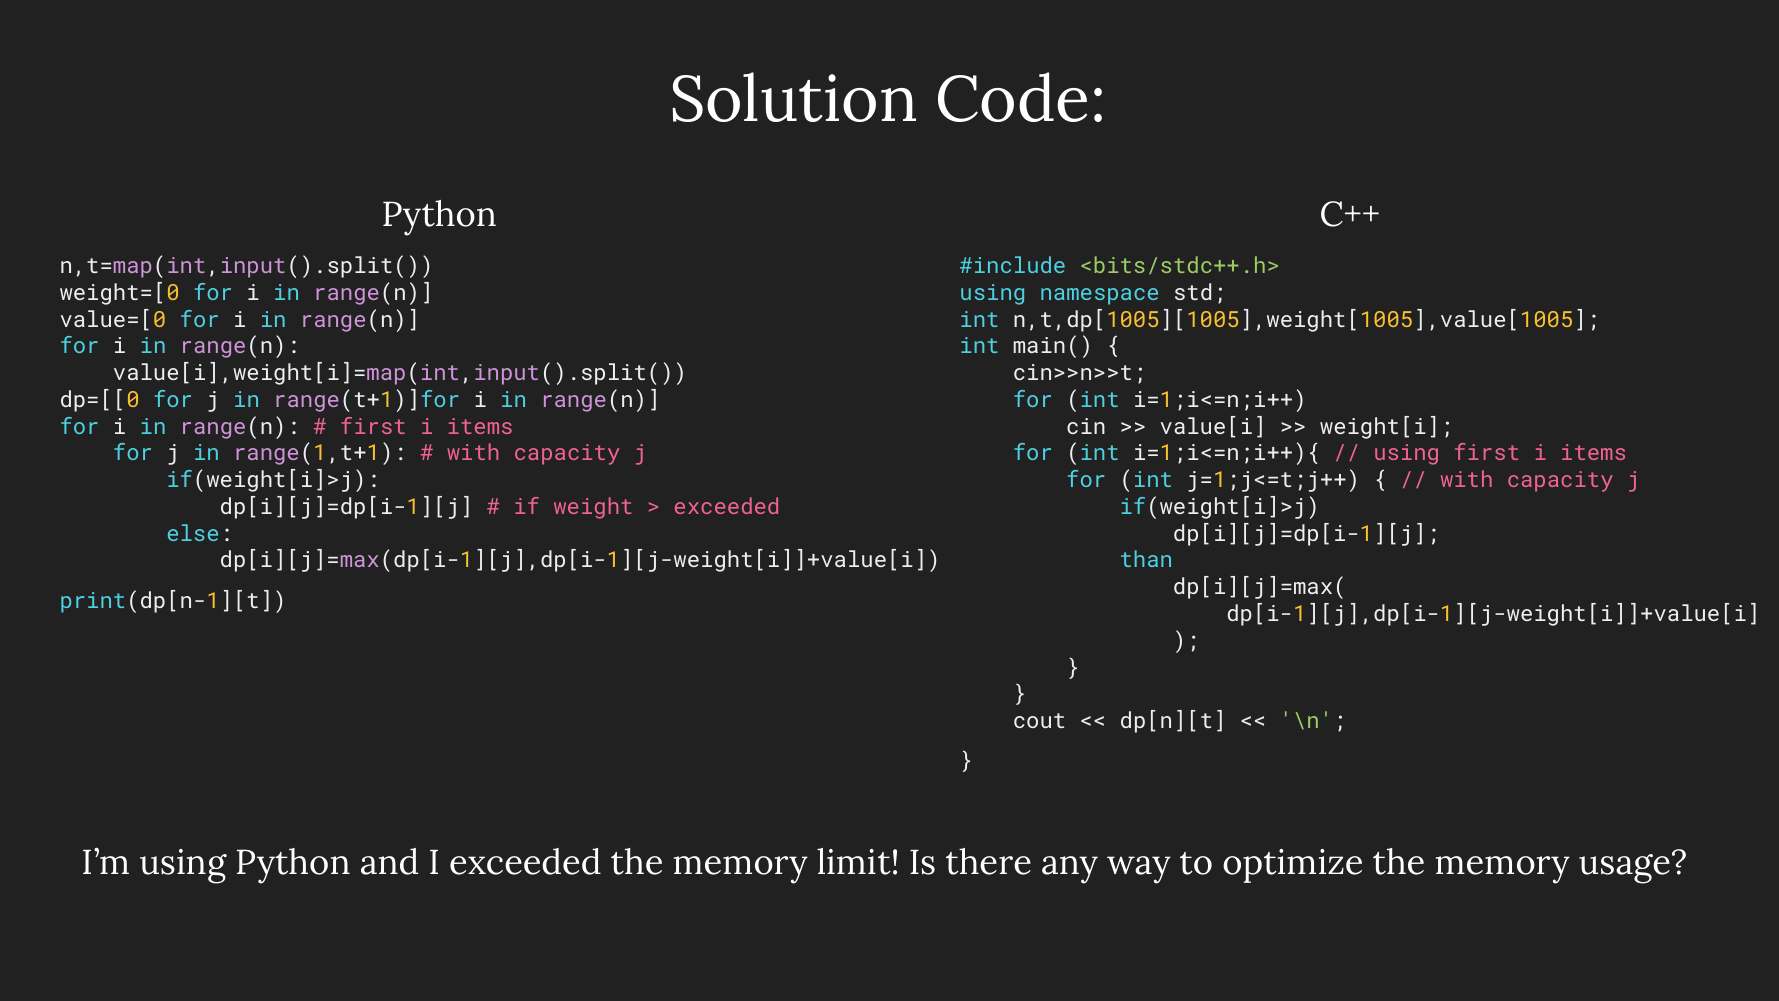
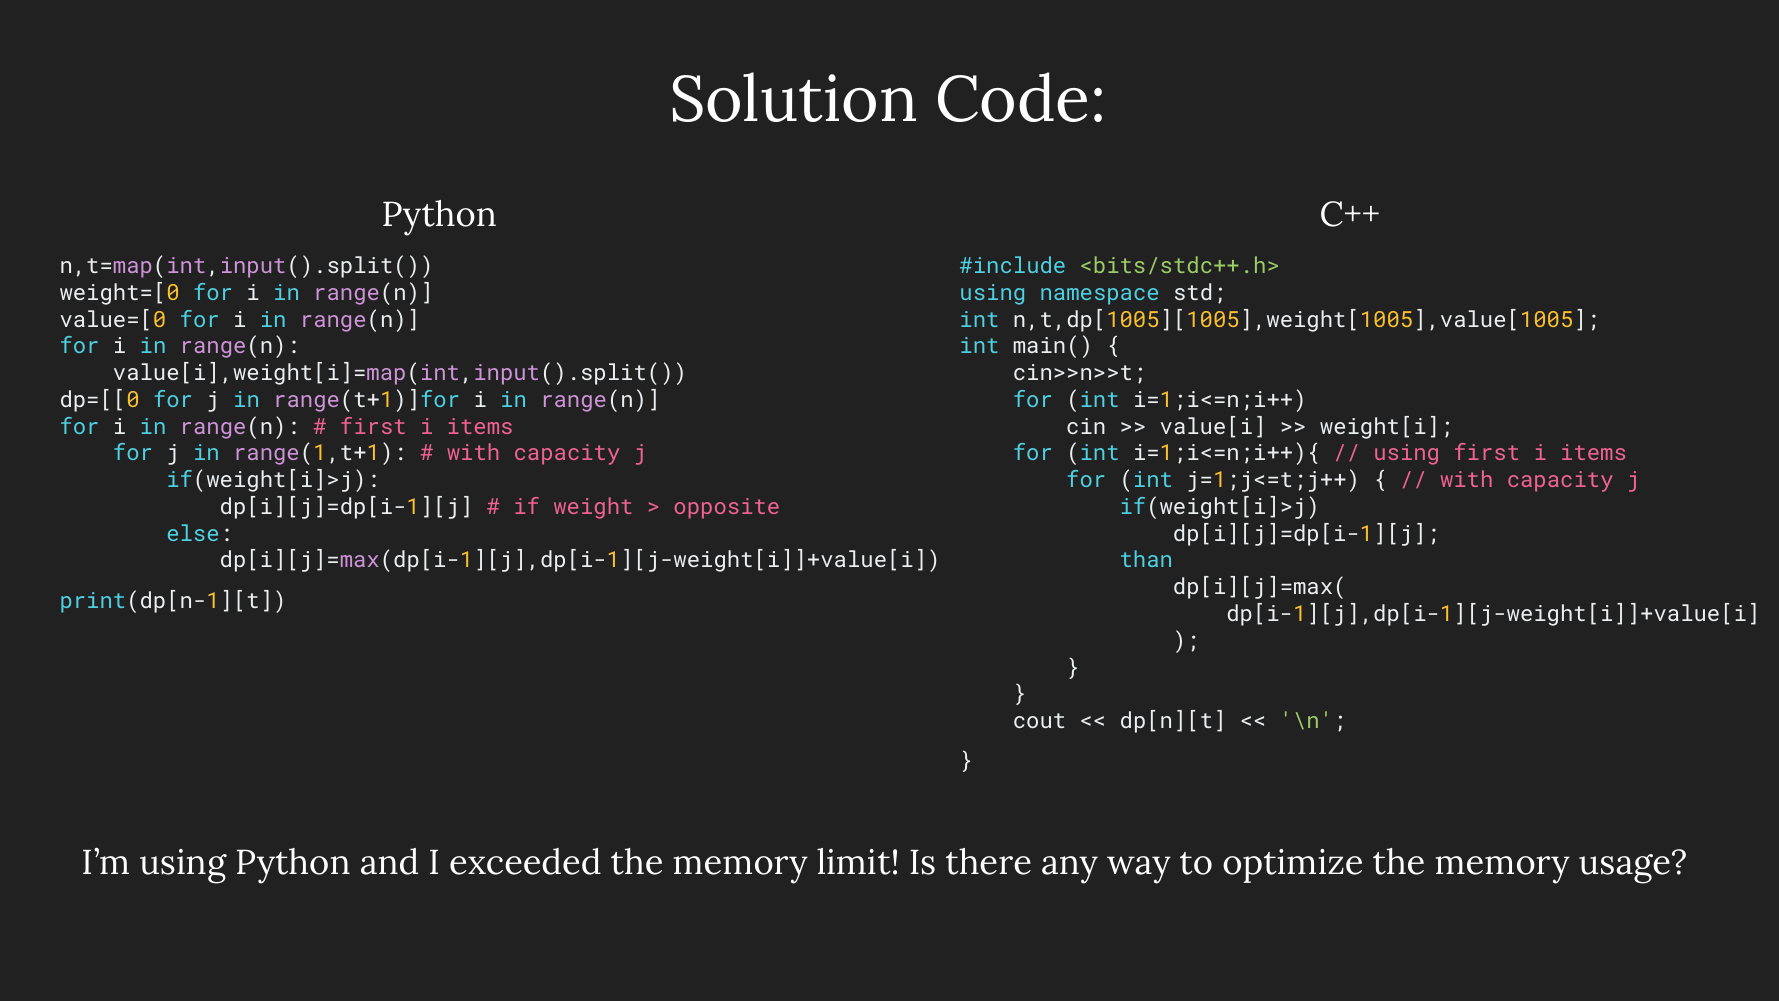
exceeded: exceeded -> opposite (727, 507)
